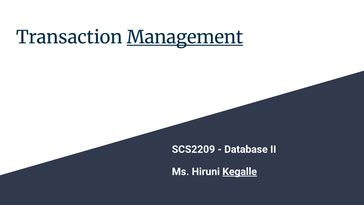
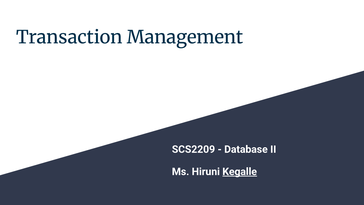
Management underline: present -> none (185, 37)
